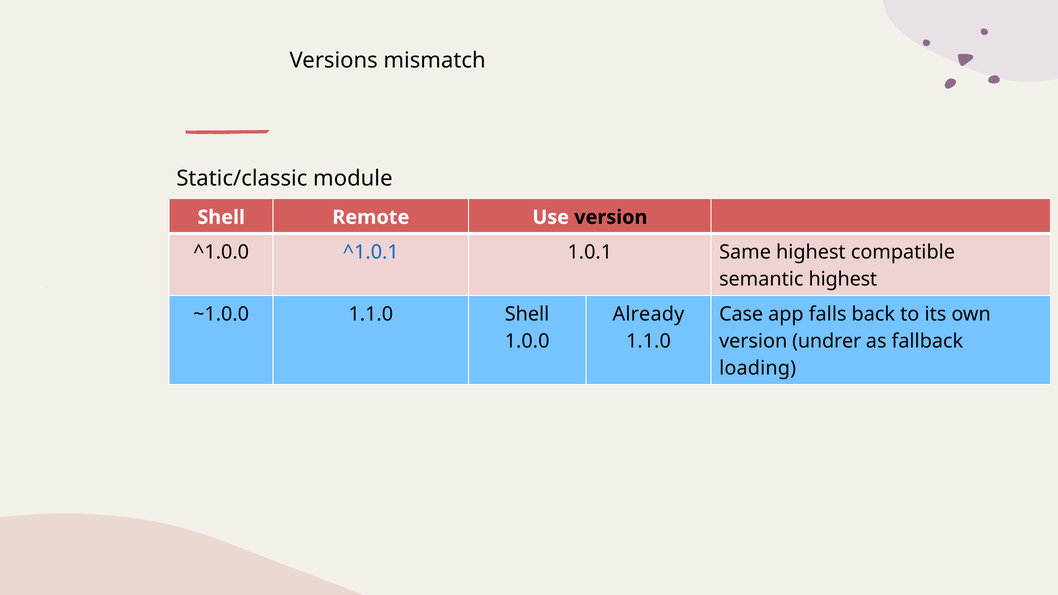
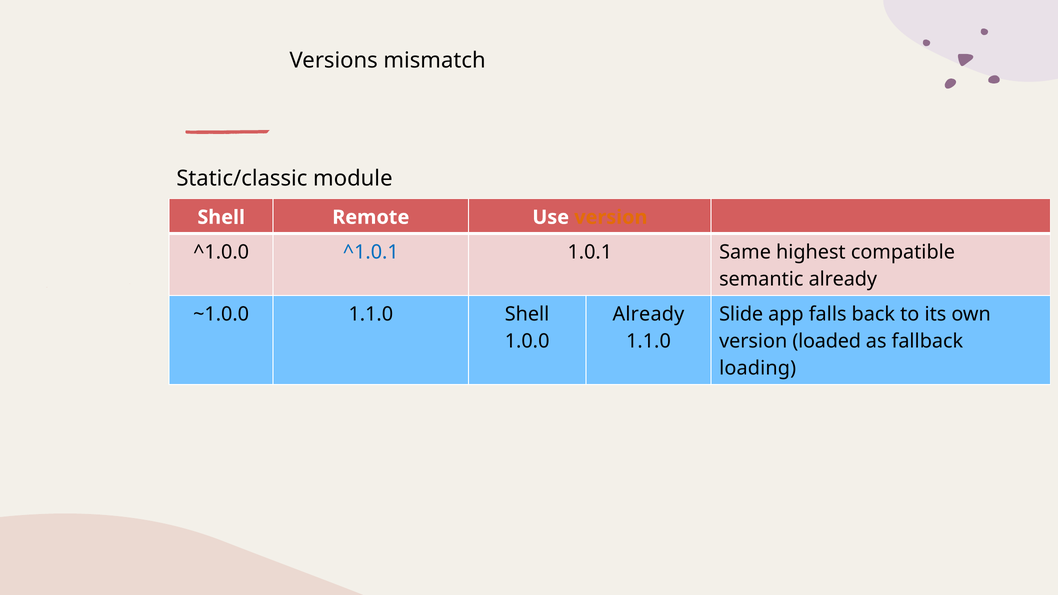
version colour: black -> orange (611, 217)
semantic highest: highest -> already (843, 279)
Case: Case -> Slide (741, 314)
undrer: undrer -> loaded (827, 341)
